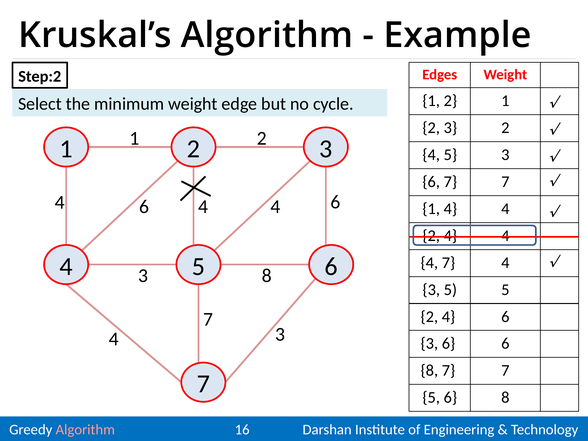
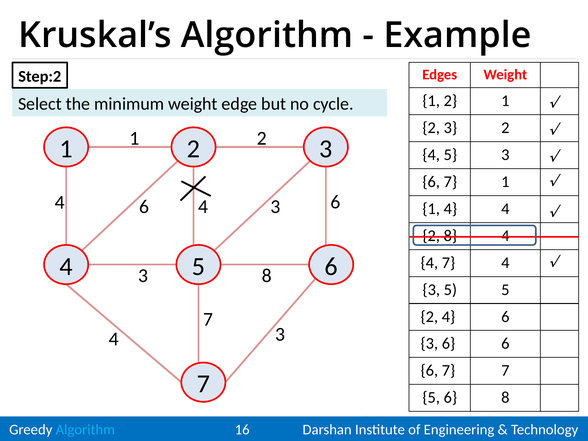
6 7 7: 7 -> 1 (505, 182)
6 4 4: 4 -> 3 (275, 207)
4: 4 -> 8 (450, 236)
8: 8 -> 6 (429, 371)
Algorithm colour: pink -> light blue (85, 430)
